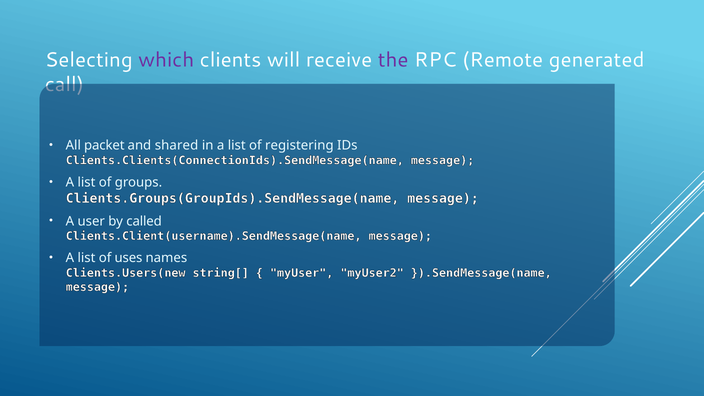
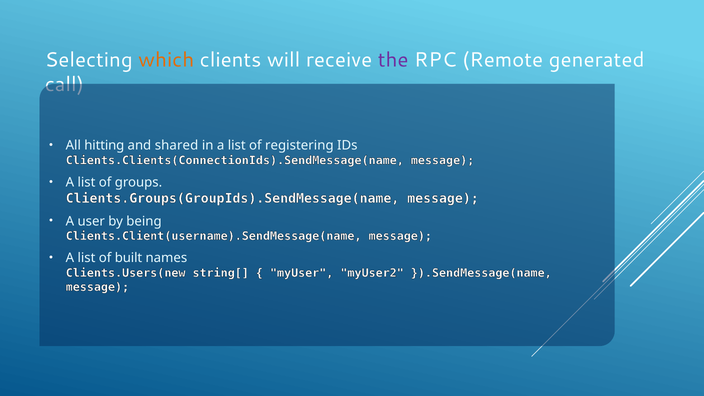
which colour: purple -> orange (166, 60)
packet: packet -> hitting (104, 145)
called: called -> being (144, 221)
uses: uses -> built (128, 258)
